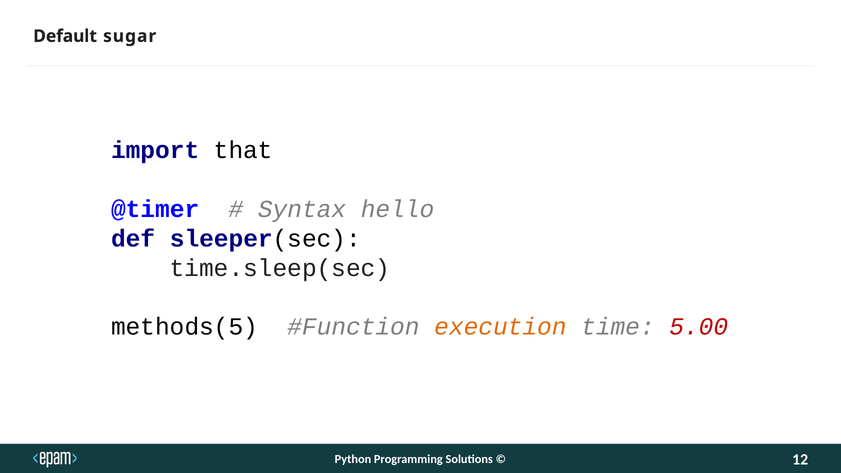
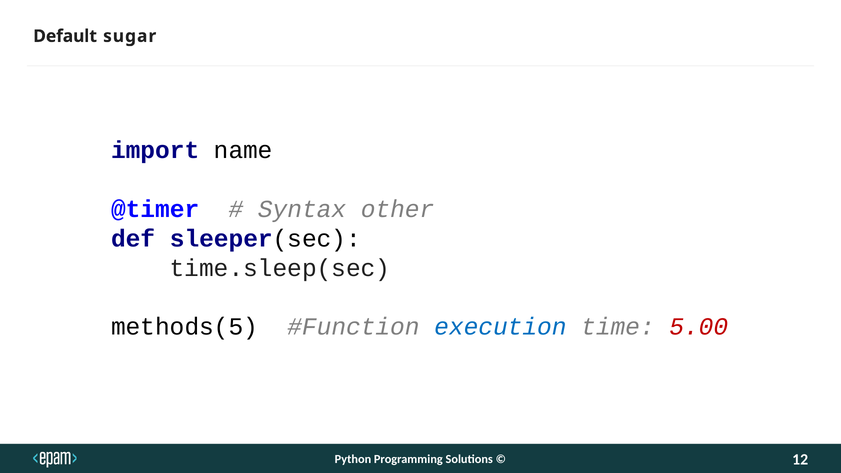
that: that -> name (243, 150)
hello: hello -> other (398, 209)
execution colour: orange -> blue (500, 327)
